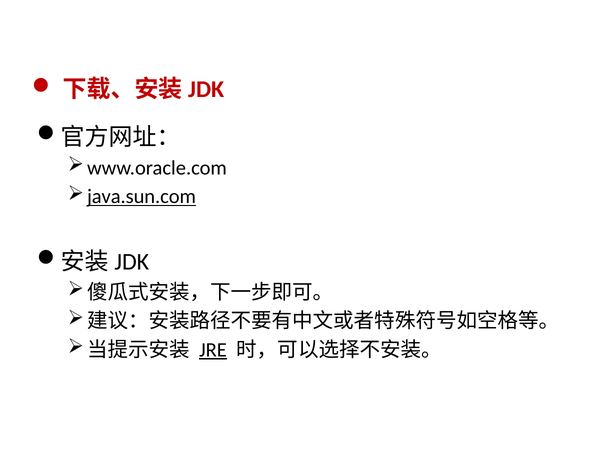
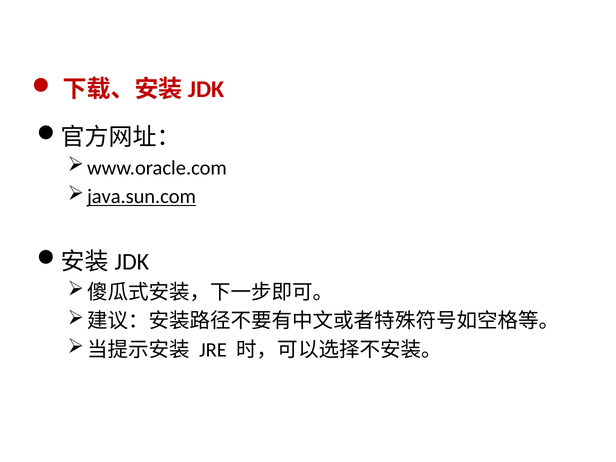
JRE underline: present -> none (213, 350)
